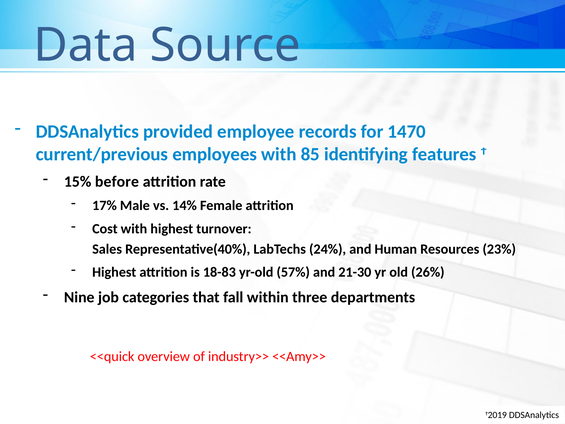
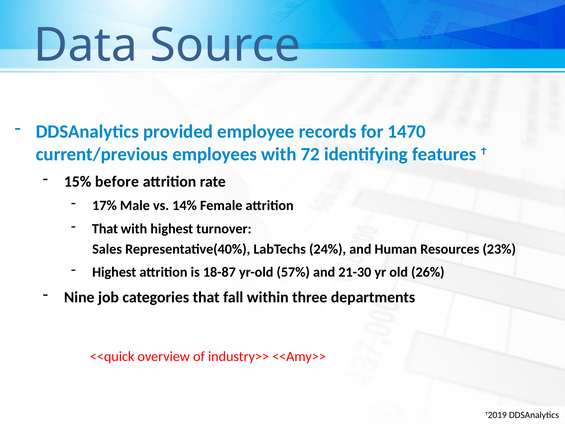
85: 85 -> 72 (310, 154)
Cost: Cost -> That (105, 229)
18-83: 18-83 -> 18-87 (219, 272)
